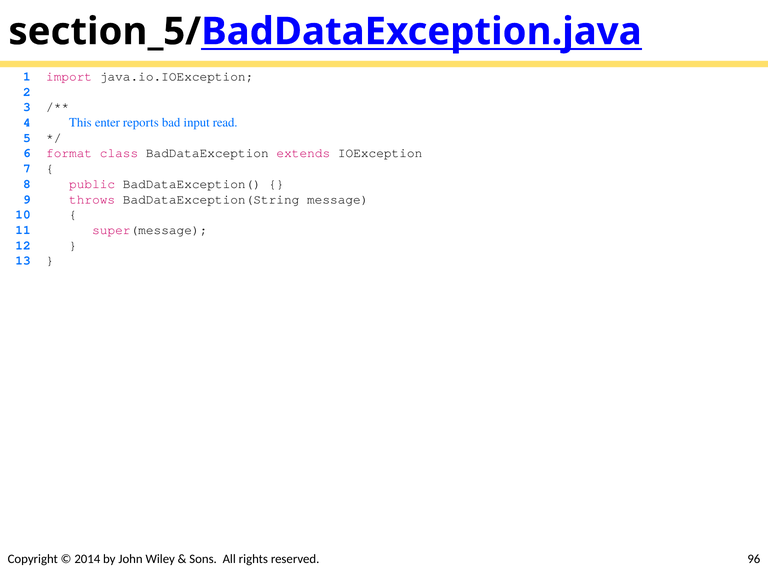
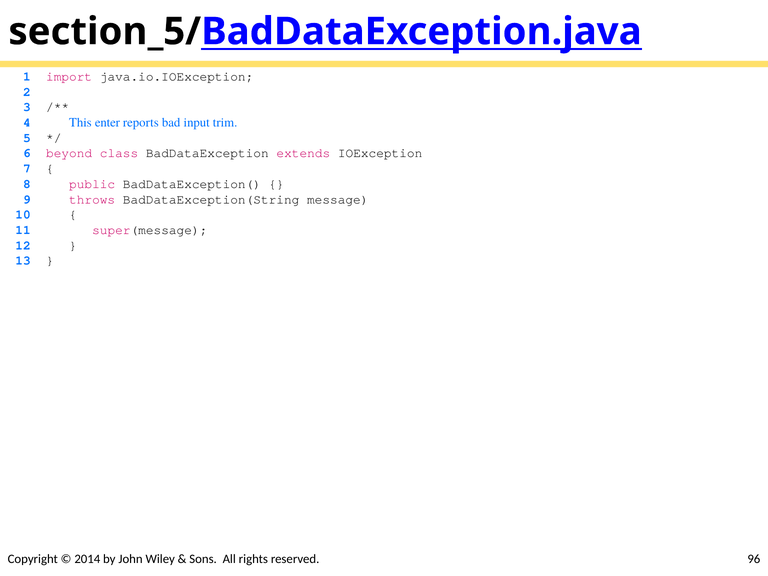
read: read -> trim (225, 122)
format: format -> beyond (69, 153)
